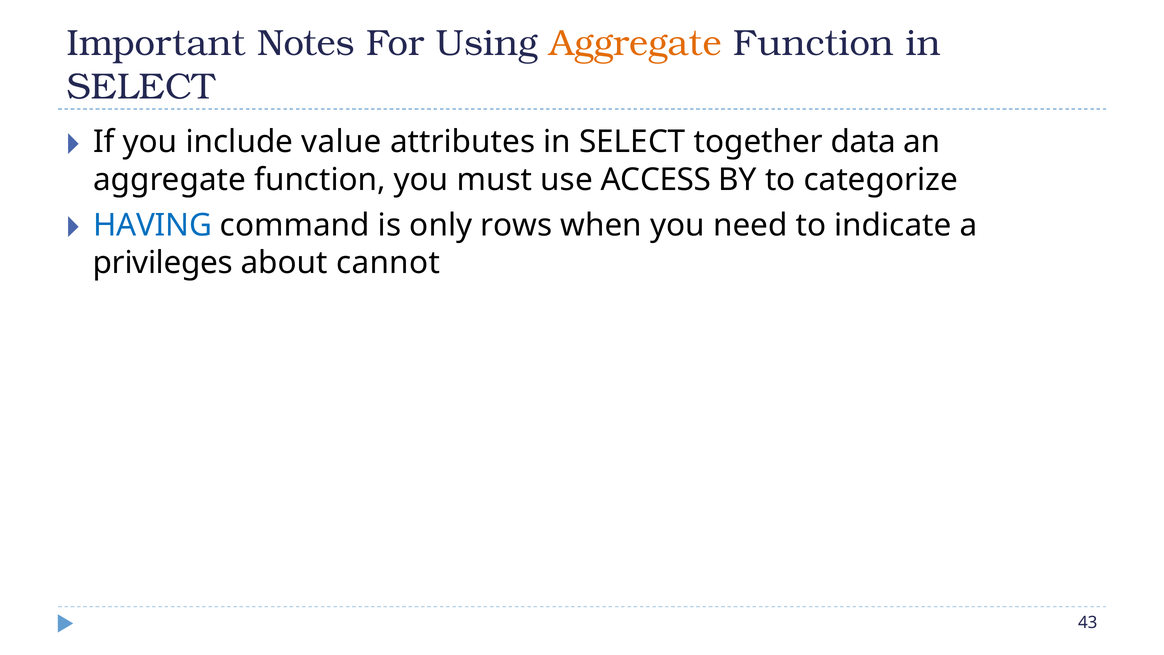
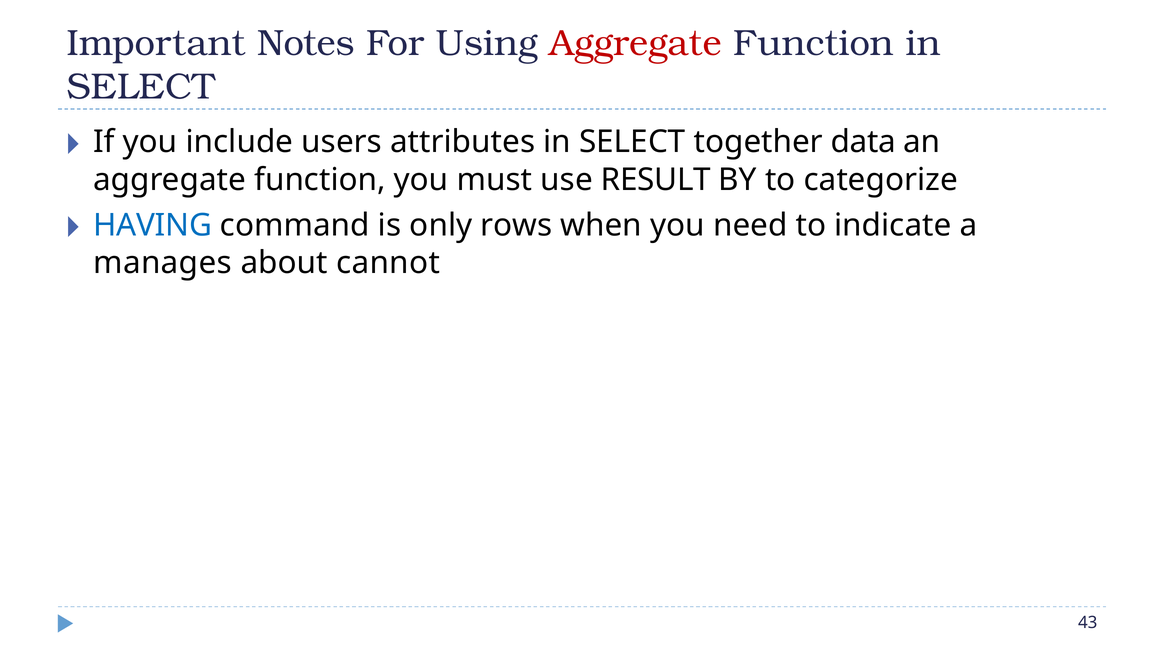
Aggregate colour: orange -> red (636, 43)
value: value -> users (342, 142)
ACCESS: ACCESS -> RESULT (656, 180)
privileges: privileges -> manages (163, 263)
